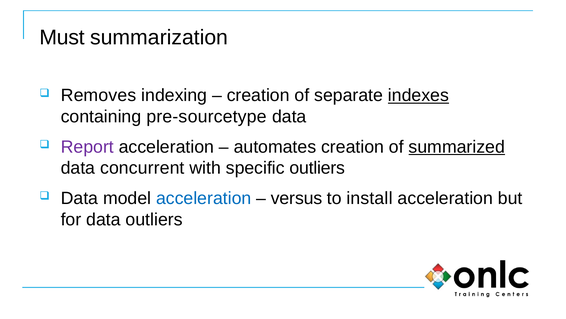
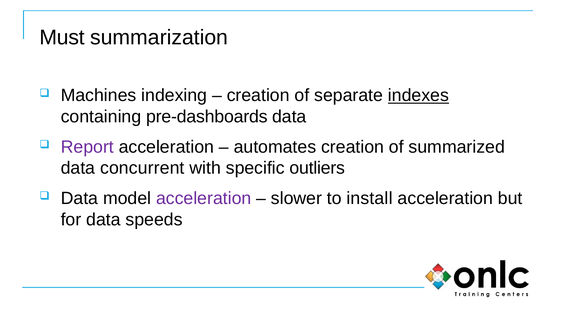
Removes: Removes -> Machines (99, 95)
pre-sourcetype: pre-sourcetype -> pre-dashboards (207, 117)
summarized underline: present -> none (457, 147)
acceleration colour: blue -> purple (204, 198)
versus: versus -> slower (297, 198)
data outliers: outliers -> speeds (154, 219)
